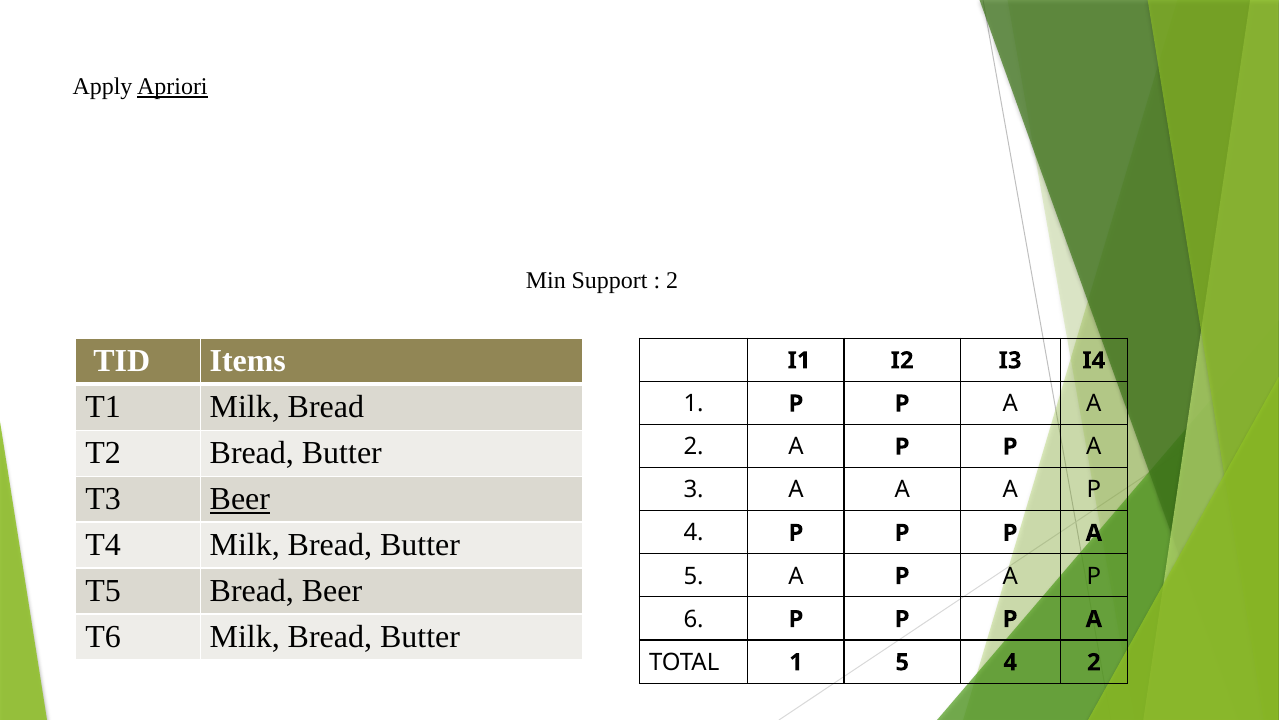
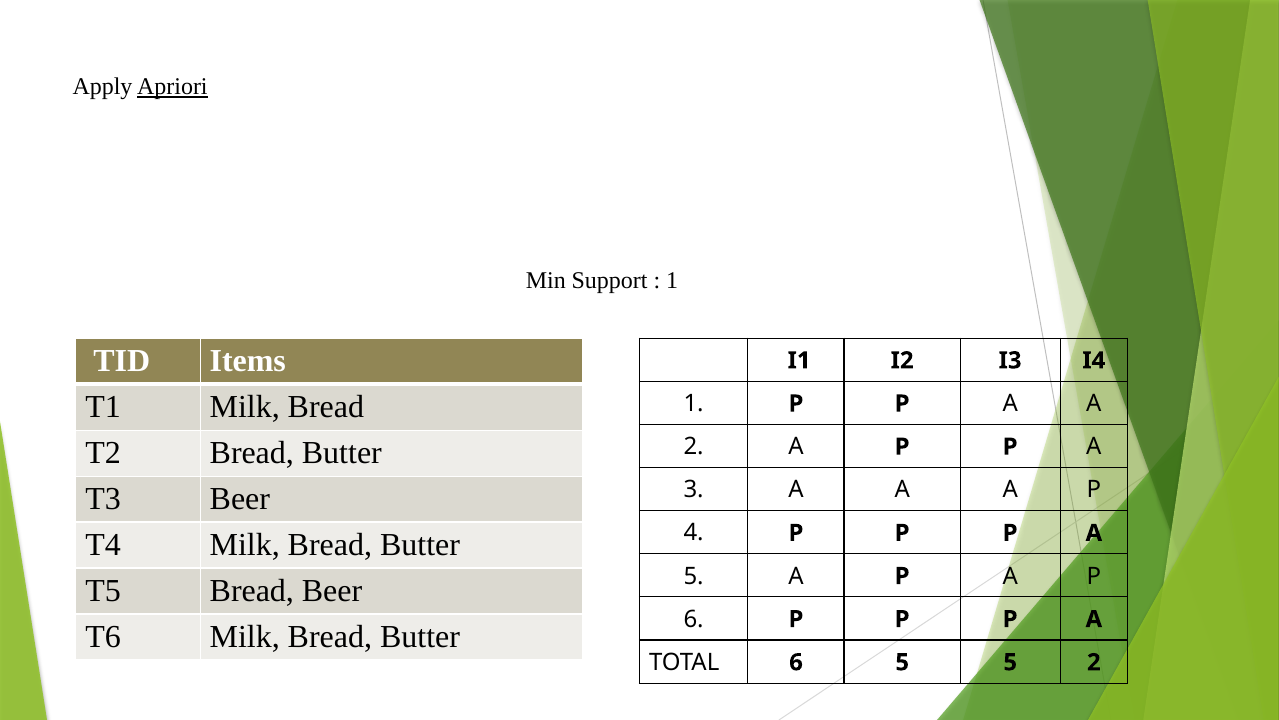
2: 2 -> 1 (672, 281)
Beer underline: present -> none (240, 498)
TOTAL 1: 1 -> 6 (796, 662)
5 4: 4 -> 5 (1010, 662)
